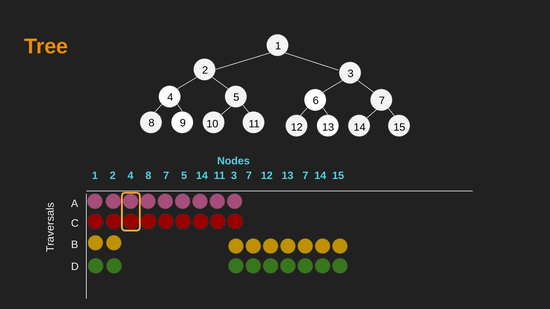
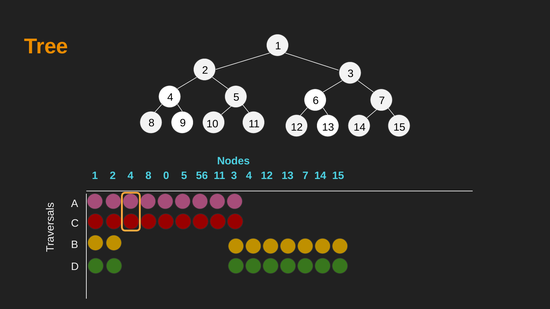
8 7: 7 -> 0 (166, 176)
5 14: 14 -> 56 (202, 176)
3 7: 7 -> 4 (249, 176)
